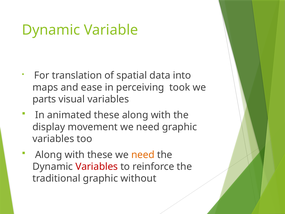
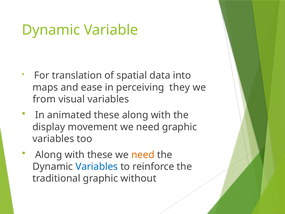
took: took -> they (180, 87)
parts: parts -> from (44, 99)
Variables colour: red -> blue (97, 166)
